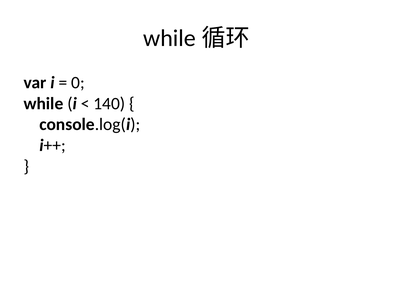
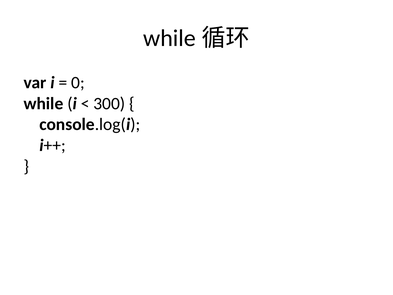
140: 140 -> 300 (109, 103)
